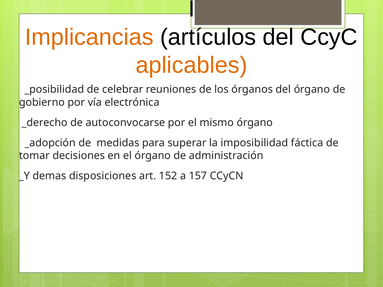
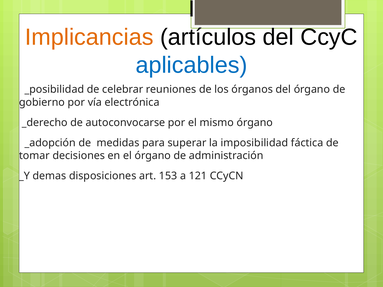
aplicables colour: orange -> blue (191, 65)
152: 152 -> 153 (168, 176)
157: 157 -> 121 (198, 176)
